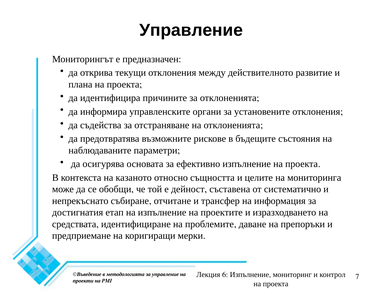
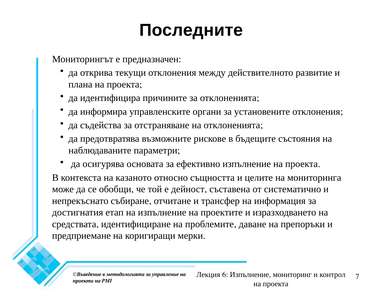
Управление: Управление -> Последните (191, 30)
